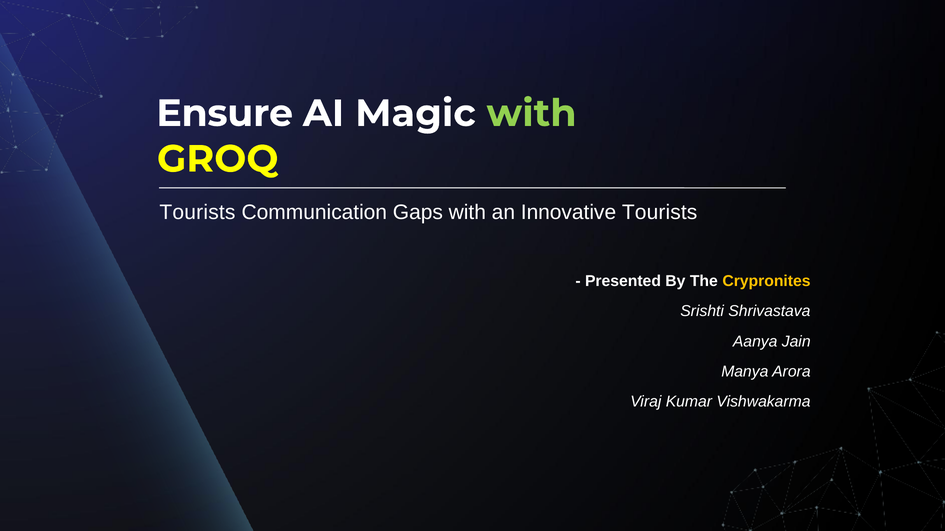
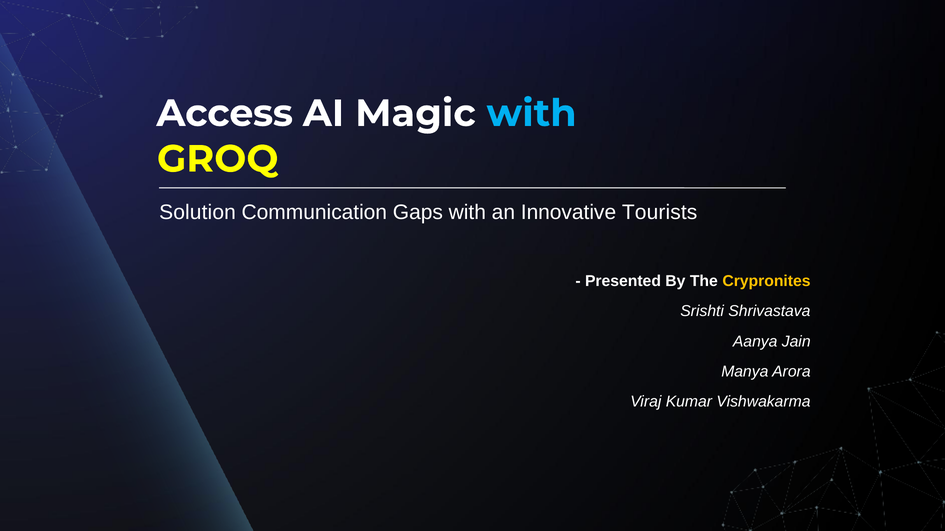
Ensure: Ensure -> Access (225, 114)
with colour: light green -> light blue (532, 114)
Tourists: Tourists -> Solution (198, 213)
